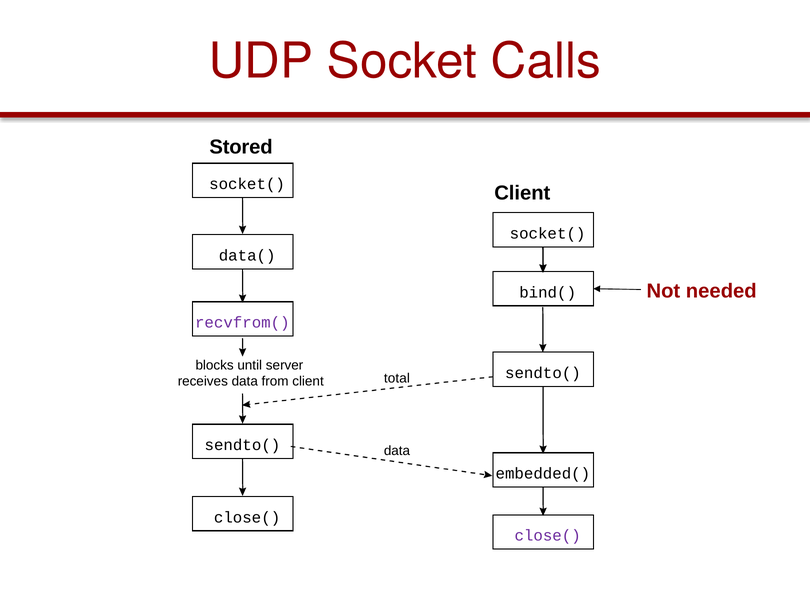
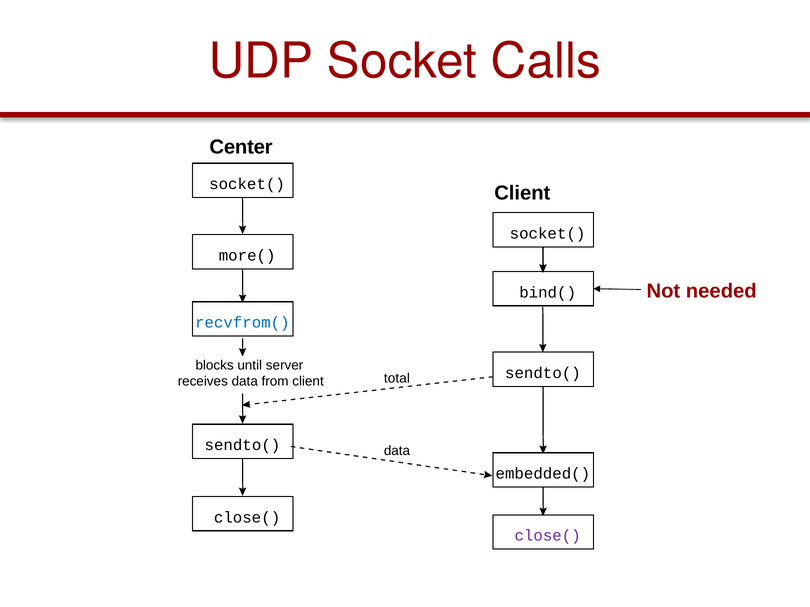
Stored: Stored -> Center (241, 147)
data(: data( -> more( (247, 256)
recvfrom( colour: purple -> blue (242, 323)
